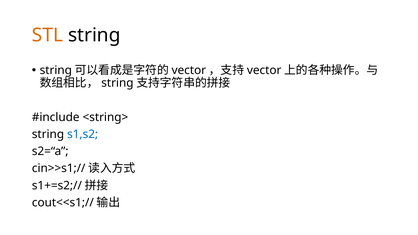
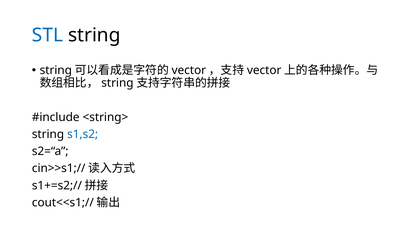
STL colour: orange -> blue (47, 35)
